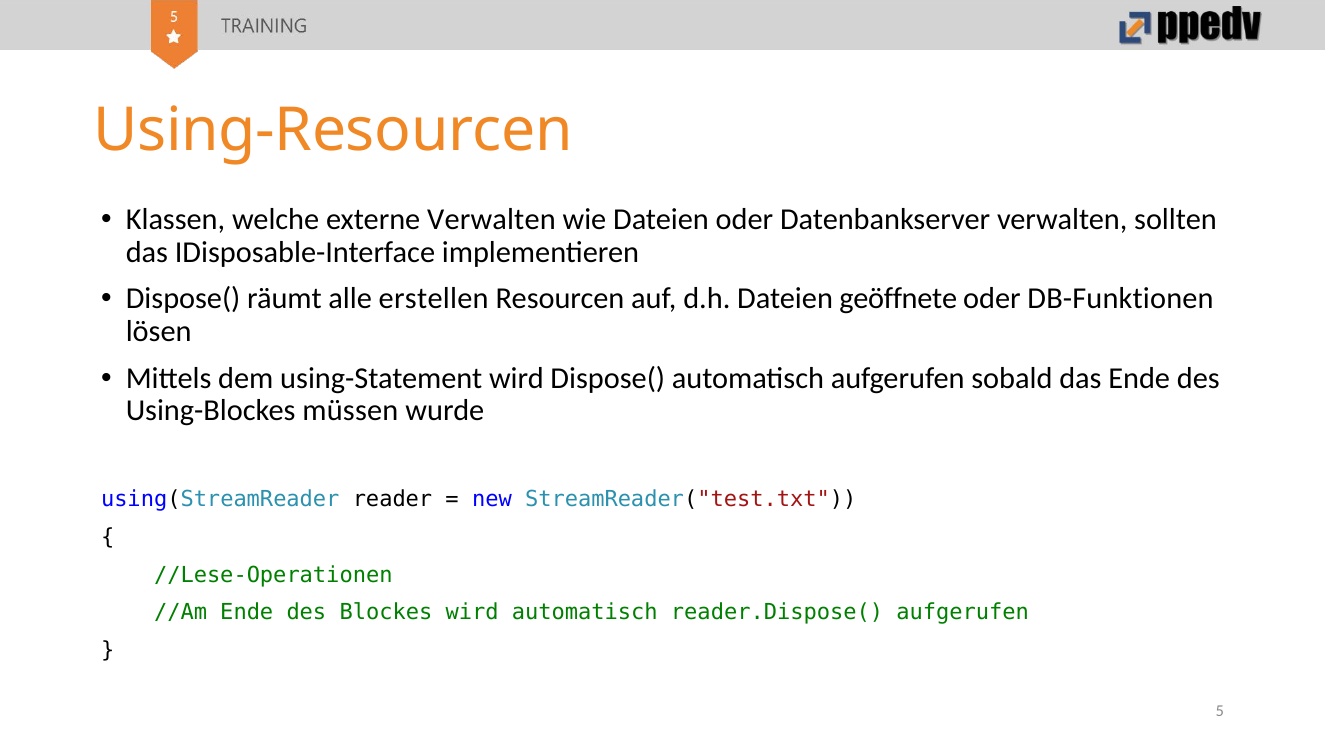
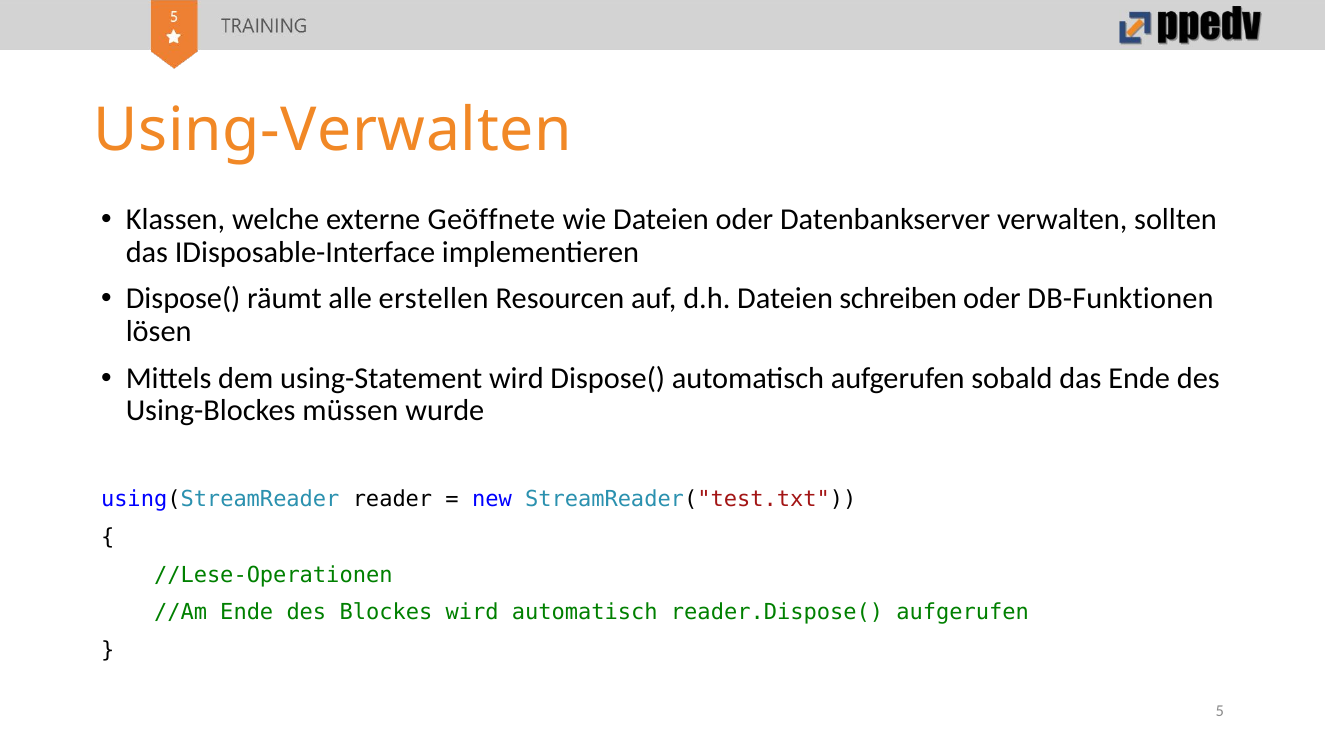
Using-Resourcen: Using-Resourcen -> Using-Verwalten (333, 131)
externe Verwalten: Verwalten -> Geöffnete (491, 220)
geöffnete: geöffnete -> schreiben (898, 299)
